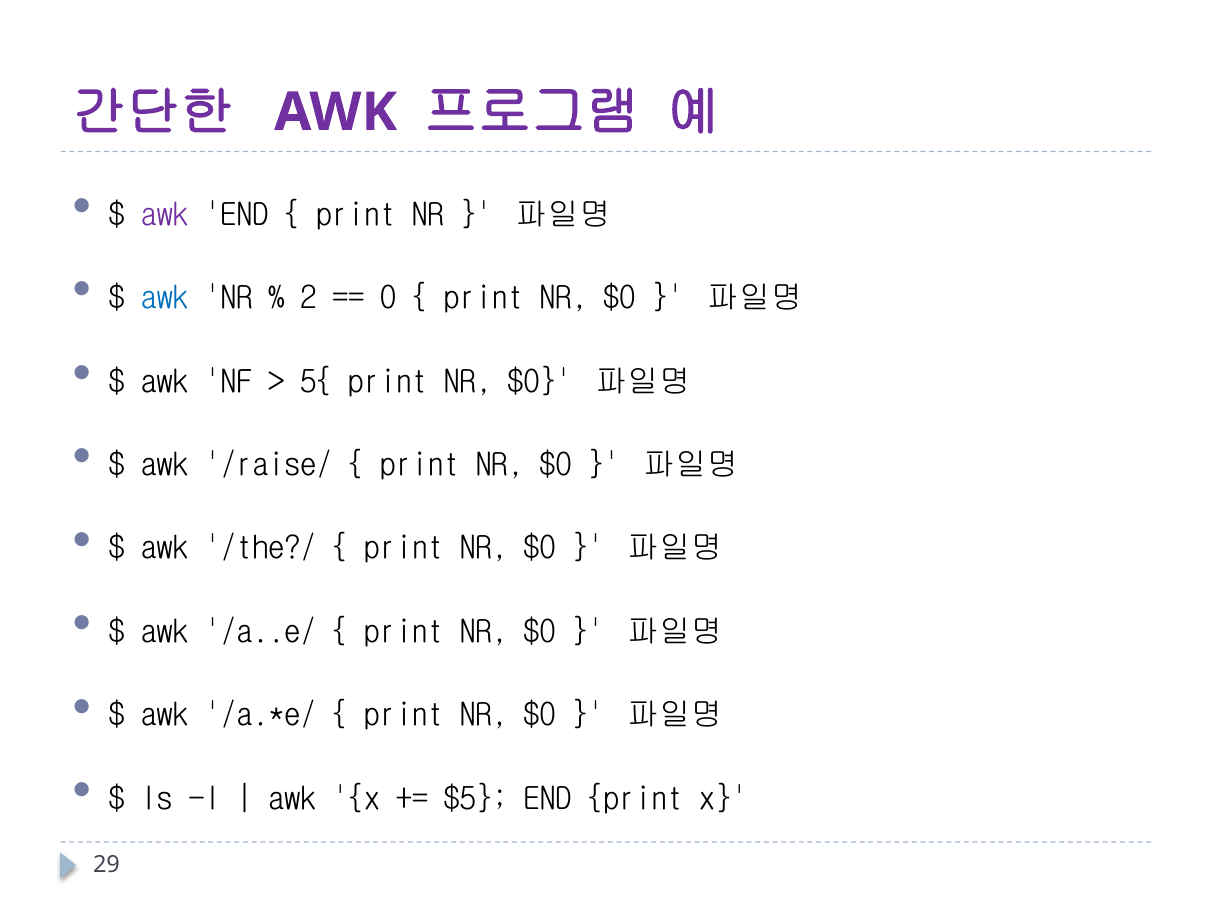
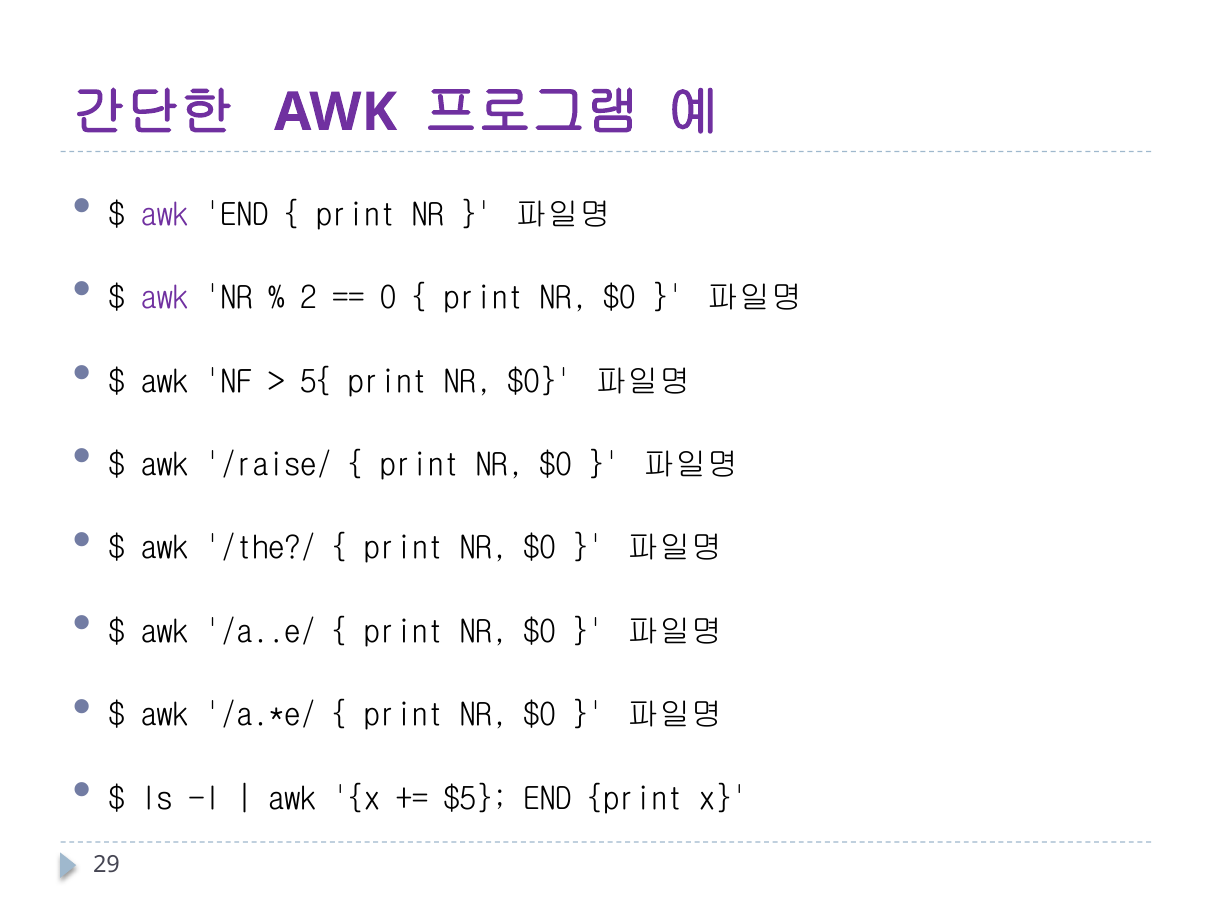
awk colour: blue -> purple (165, 298)
